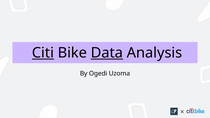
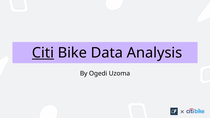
Data underline: present -> none (107, 53)
